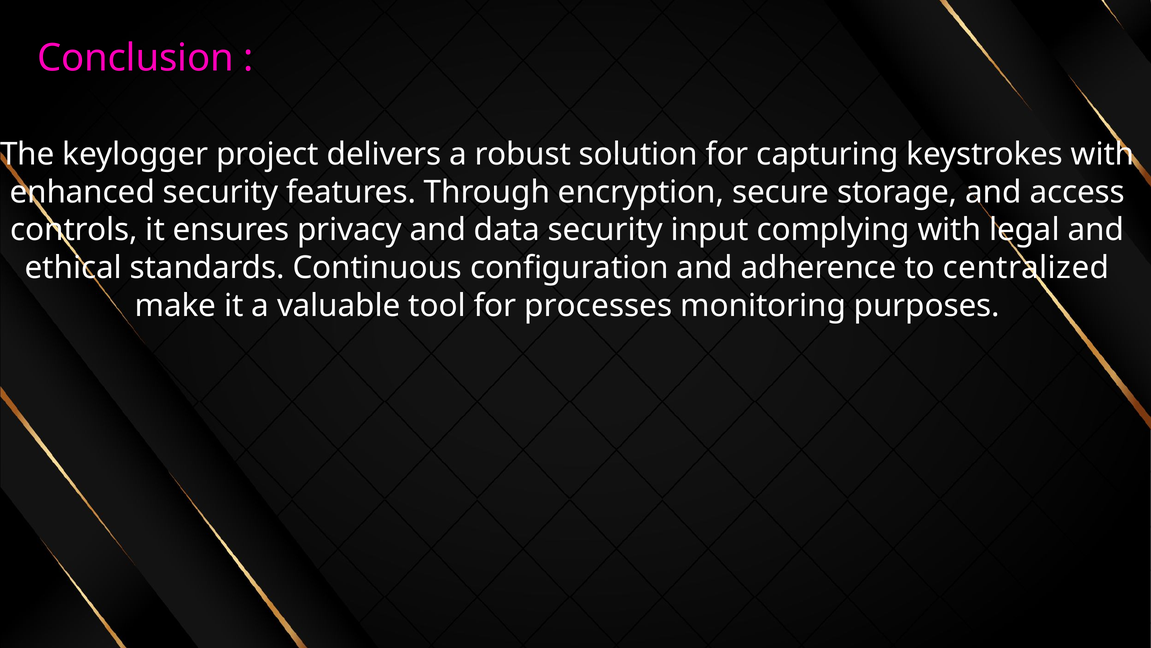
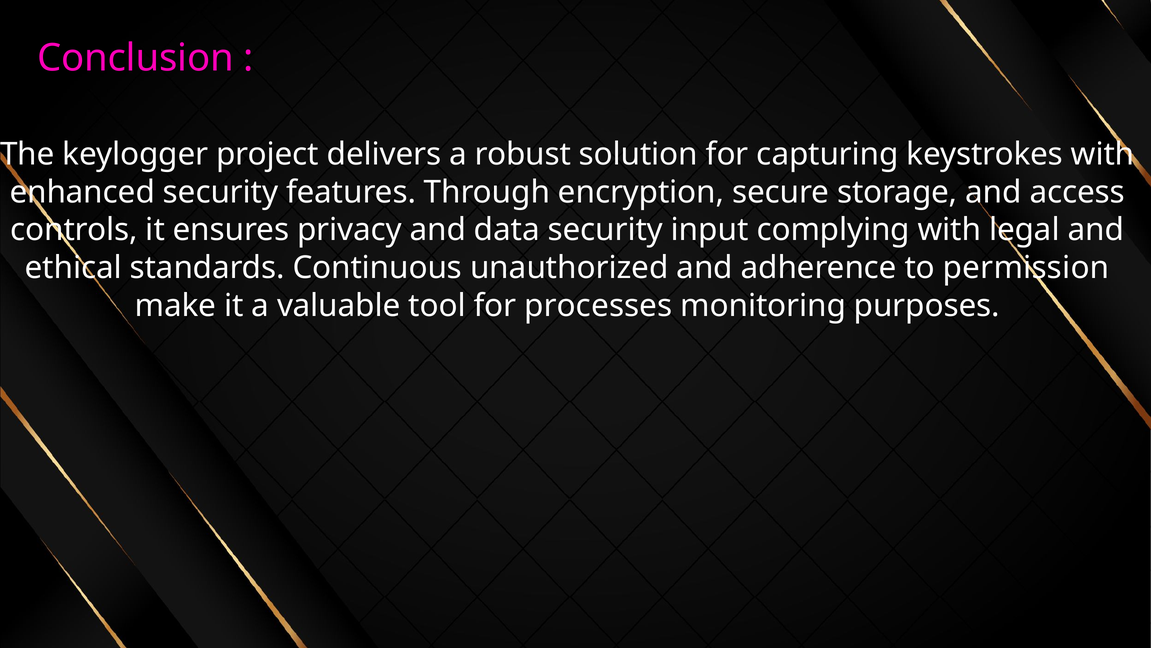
configuration: configuration -> unauthorized (569, 268)
centralized: centralized -> permission (1026, 268)
